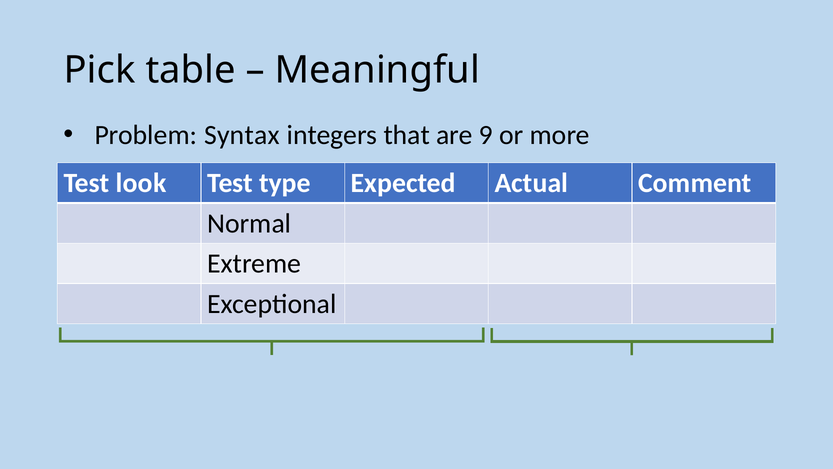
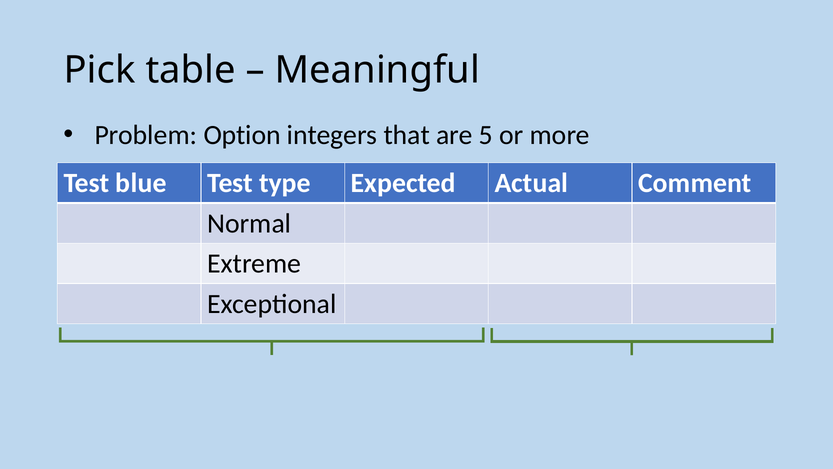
Syntax: Syntax -> Option (242, 135)
9: 9 -> 5 (486, 135)
look: look -> blue (141, 183)
